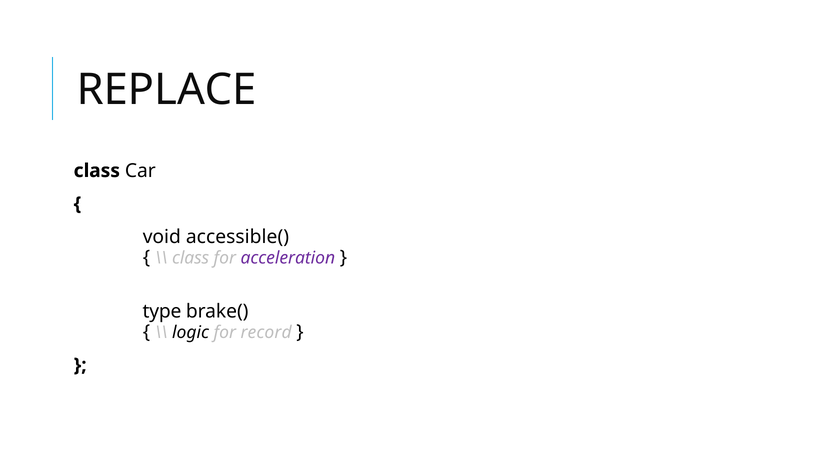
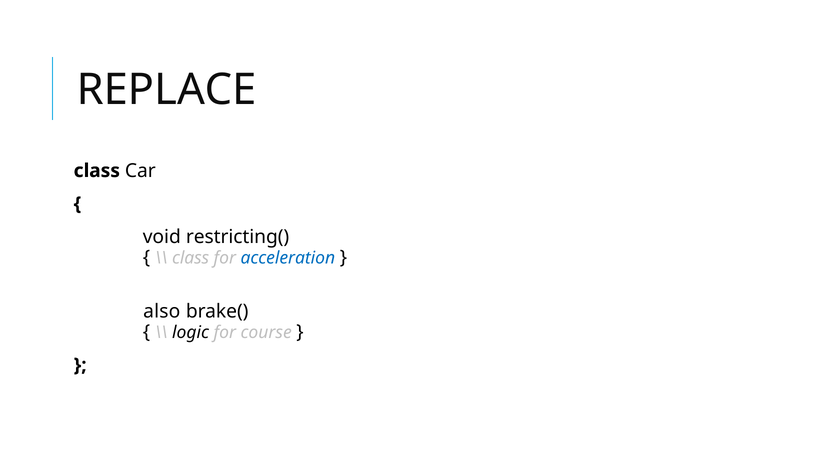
accessible(: accessible( -> restricting( (238, 237)
acceleration colour: purple -> blue (288, 258)
type: type -> also (162, 311)
record: record -> course (266, 333)
